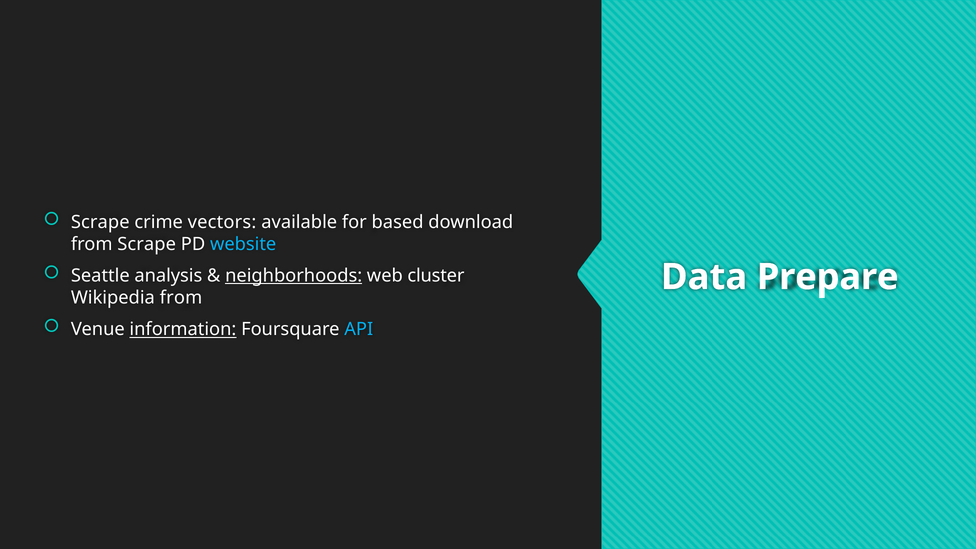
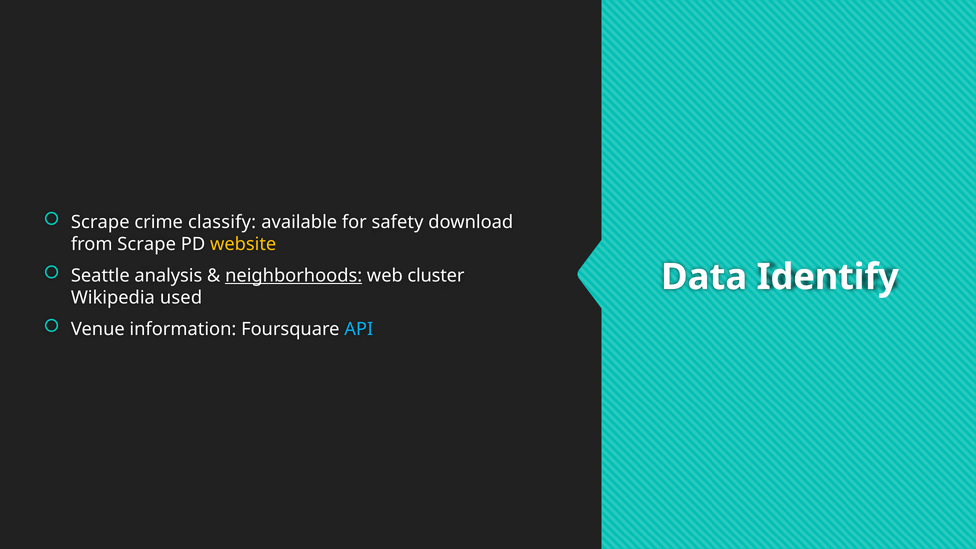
vectors: vectors -> classify (222, 222)
based: based -> safety (398, 222)
website colour: light blue -> yellow (243, 244)
Prepare: Prepare -> Identify (828, 277)
Wikipedia from: from -> used (181, 298)
information underline: present -> none (183, 329)
